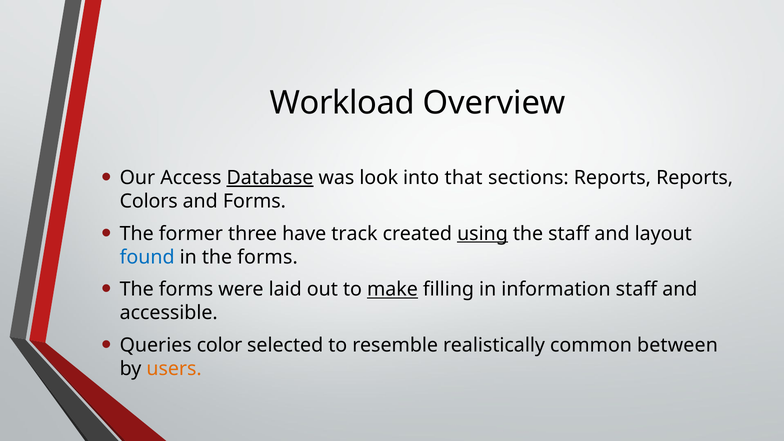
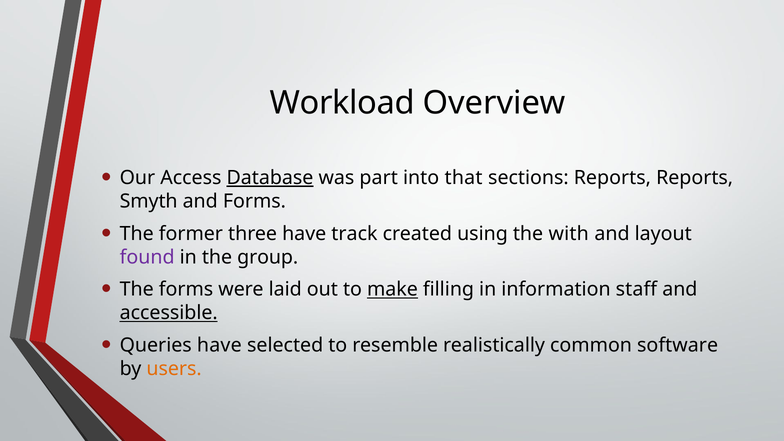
look: look -> part (379, 178)
Colors: Colors -> Smyth (149, 201)
using underline: present -> none (482, 234)
the staff: staff -> with (569, 234)
found colour: blue -> purple (147, 257)
in the forms: forms -> group (268, 257)
accessible underline: none -> present (169, 313)
Queries color: color -> have (219, 345)
between: between -> software (678, 345)
